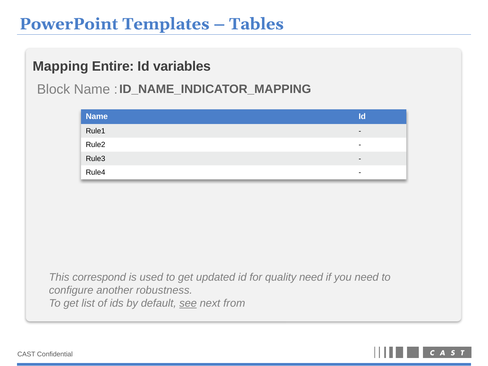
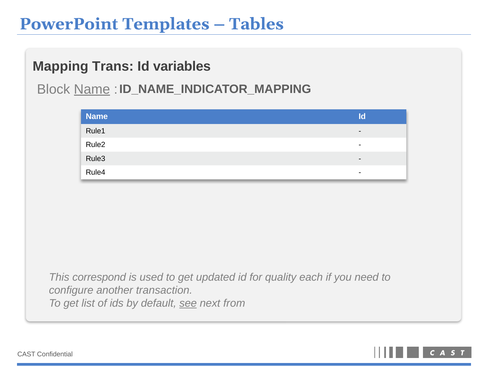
Entire: Entire -> Trans (113, 66)
Name underline: none -> present (92, 89)
quality need: need -> each (311, 277)
robustness: robustness -> transaction (164, 290)
